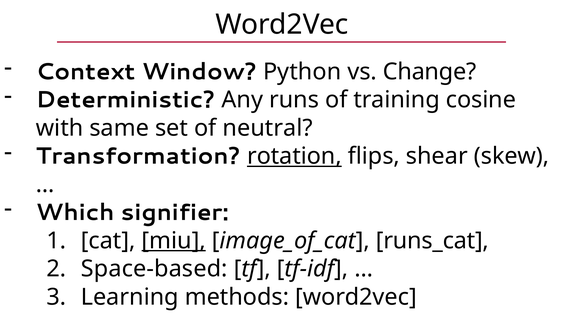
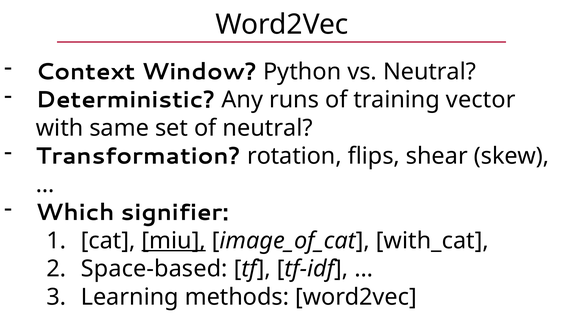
vs Change: Change -> Neutral (429, 72)
cosine: cosine -> vector (481, 100)
rotation underline: present -> none (294, 156)
runs_cat: runs_cat -> with_cat (432, 241)
